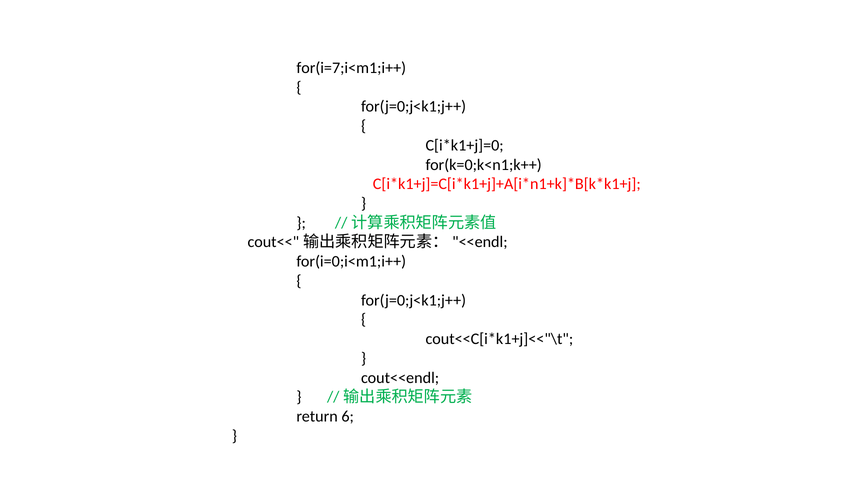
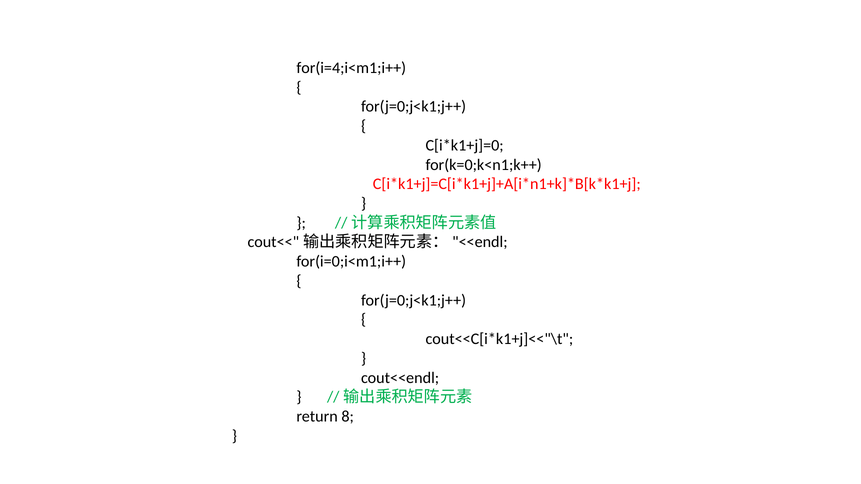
for(i=7;i<m1;i++: for(i=7;i<m1;i++ -> for(i=4;i<m1;i++ (351, 68)
6: 6 -> 8 (348, 417)
